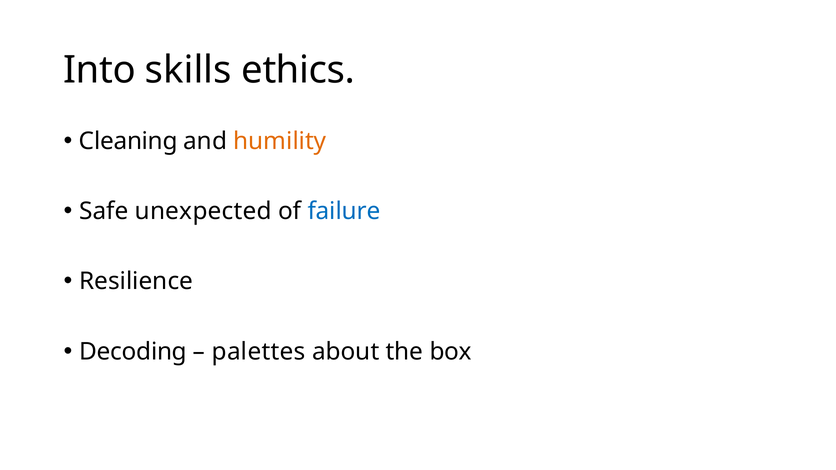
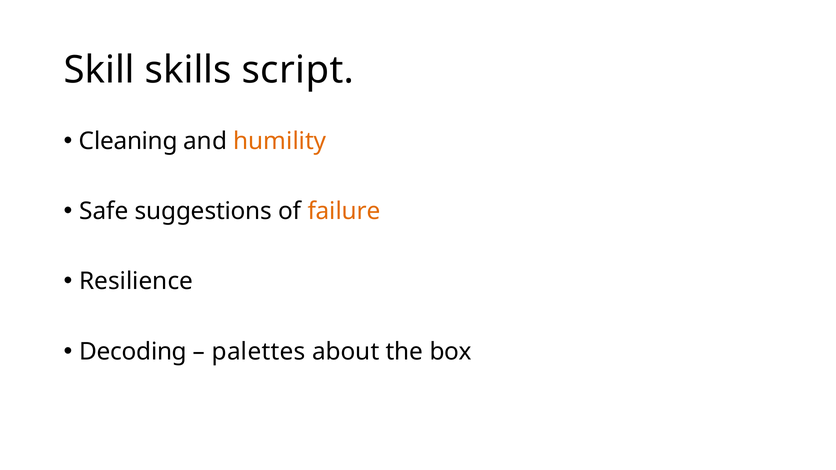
Into: Into -> Skill (99, 70)
ethics: ethics -> script (298, 70)
unexpected: unexpected -> suggestions (203, 211)
failure colour: blue -> orange (344, 211)
